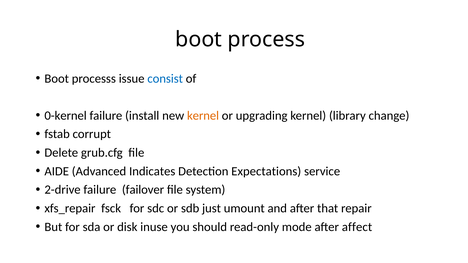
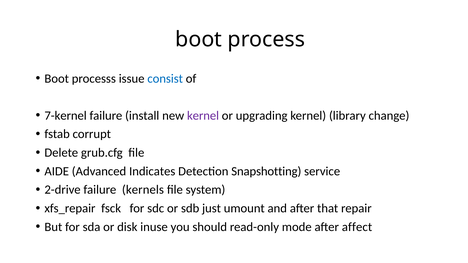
0-kernel: 0-kernel -> 7-kernel (66, 116)
kernel colour: orange -> purple (203, 116)
Expectations: Expectations -> Snapshotting (266, 171)
failover: failover -> kernels (143, 190)
